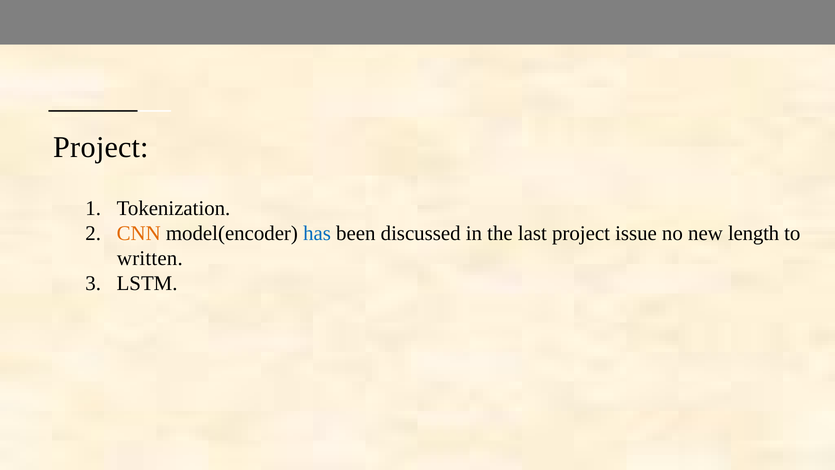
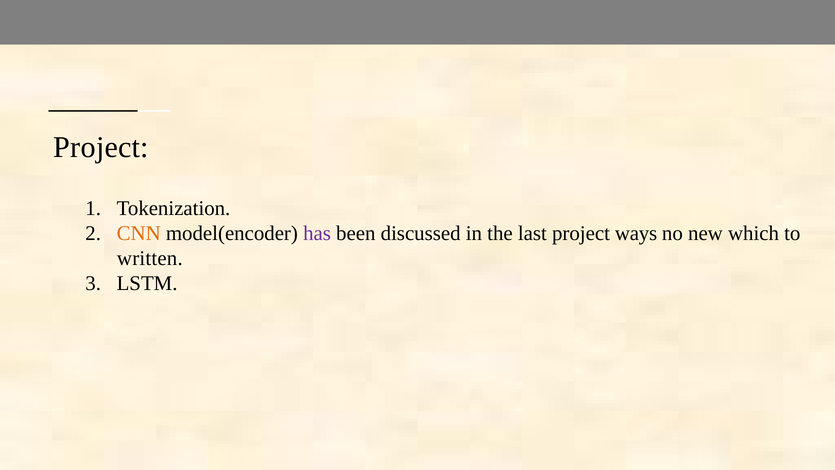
has colour: blue -> purple (317, 233)
issue: issue -> ways (636, 233)
length: length -> which (753, 233)
